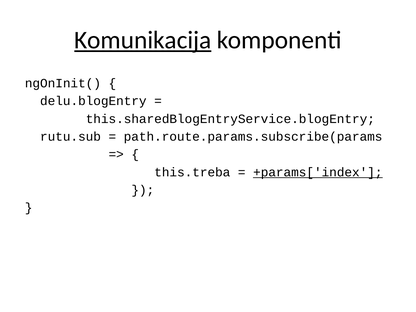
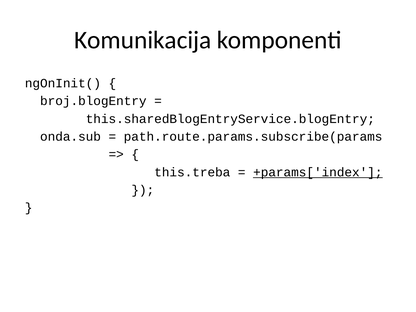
Komunikacija underline: present -> none (143, 40)
delu.blogEntry: delu.blogEntry -> broj.blogEntry (93, 101)
rutu.sub: rutu.sub -> onda.sub (71, 137)
